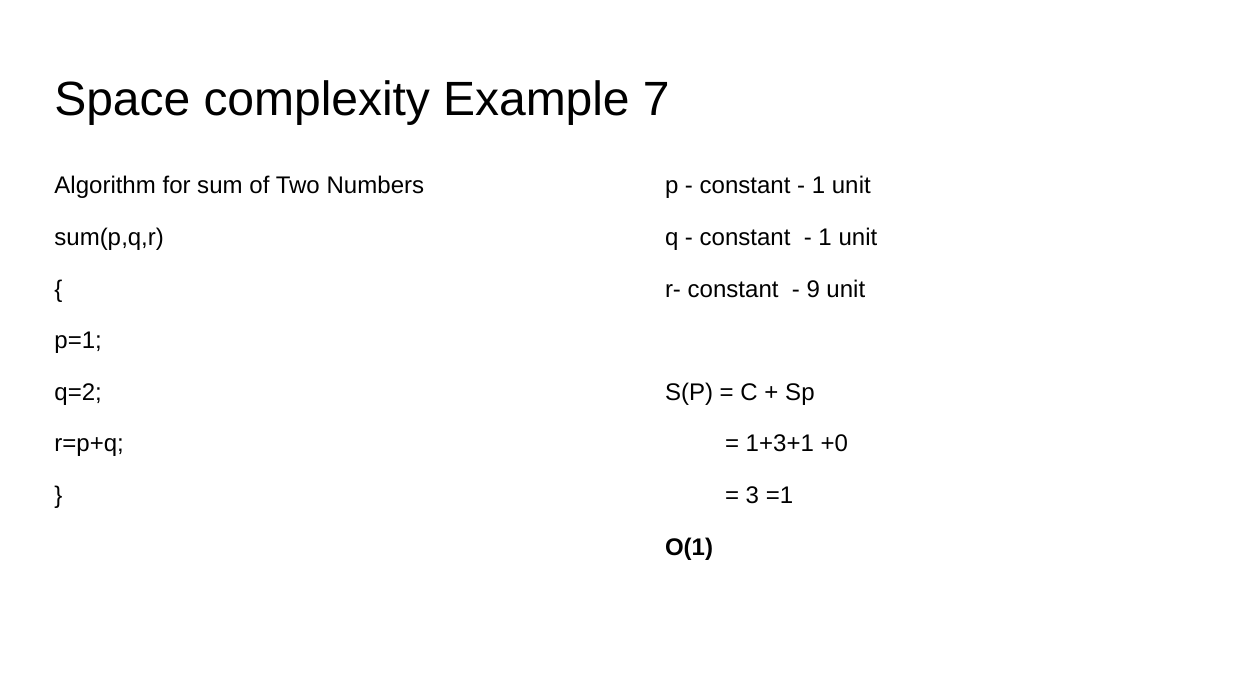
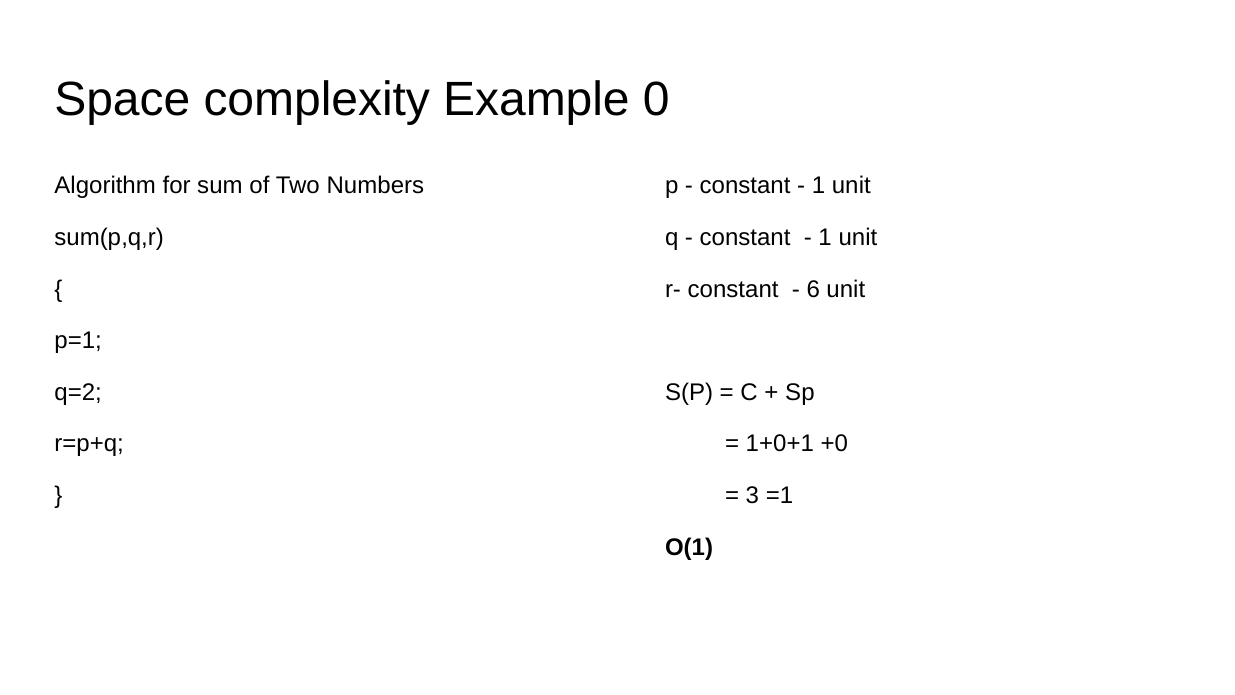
7: 7 -> 0 (656, 100)
9: 9 -> 6 (813, 289)
1+3+1: 1+3+1 -> 1+0+1 (780, 444)
